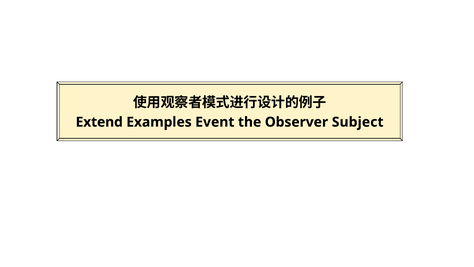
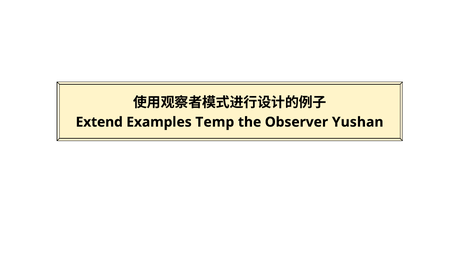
Event: Event -> Temp (215, 122)
Subject: Subject -> Yushan (358, 122)
